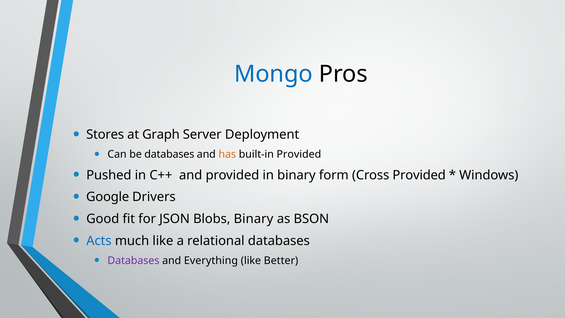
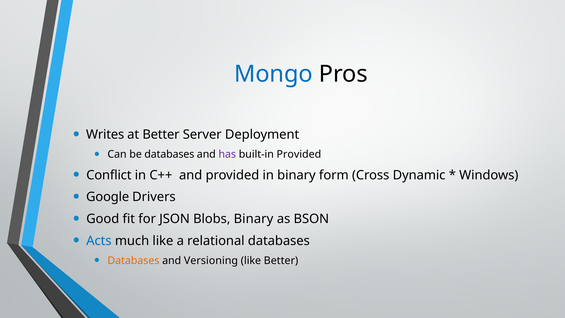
Stores: Stores -> Writes (105, 134)
at Graph: Graph -> Better (161, 134)
has colour: orange -> purple (227, 154)
Pushed: Pushed -> Conflict (109, 175)
Cross Provided: Provided -> Dynamic (419, 175)
Databases colour: purple -> orange (133, 260)
Everything: Everything -> Versioning (211, 260)
